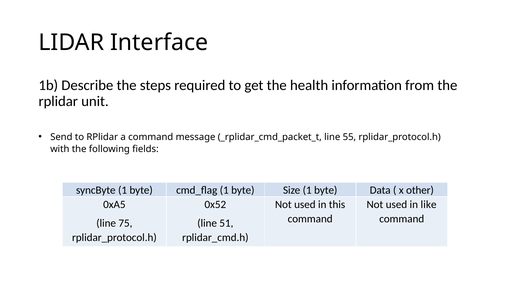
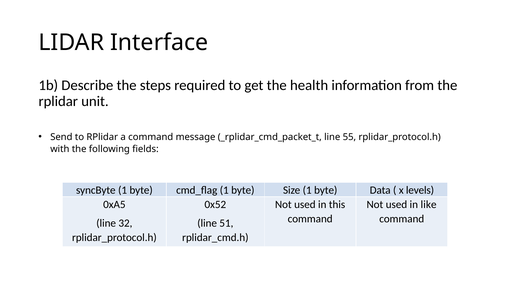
other: other -> levels (420, 190)
75: 75 -> 32 (125, 223)
